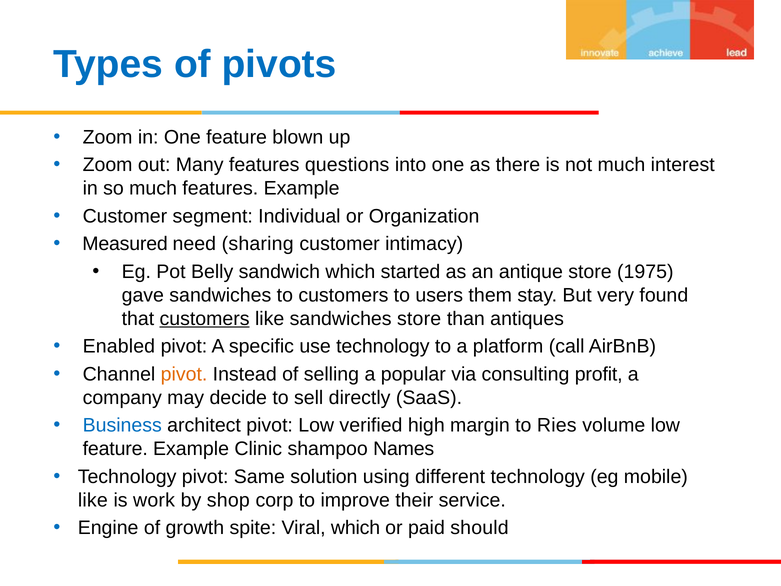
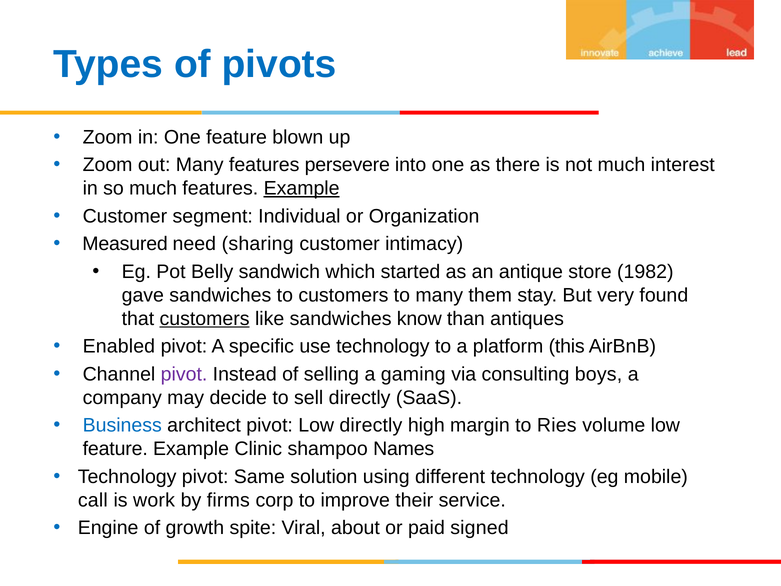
questions: questions -> persevere (347, 165)
Example underline: none -> present (302, 188)
1975: 1975 -> 1982 (645, 272)
to users: users -> many (439, 295)
sandwiches store: store -> know (419, 319)
call: call -> this (567, 346)
pivot colour: orange -> purple (184, 374)
popular: popular -> gaming (413, 374)
profit: profit -> boys (599, 374)
Low verified: verified -> directly (371, 425)
like: like -> call (93, 500)
shop: shop -> firms (228, 500)
Viral which: which -> about (355, 528)
should: should -> signed (479, 528)
